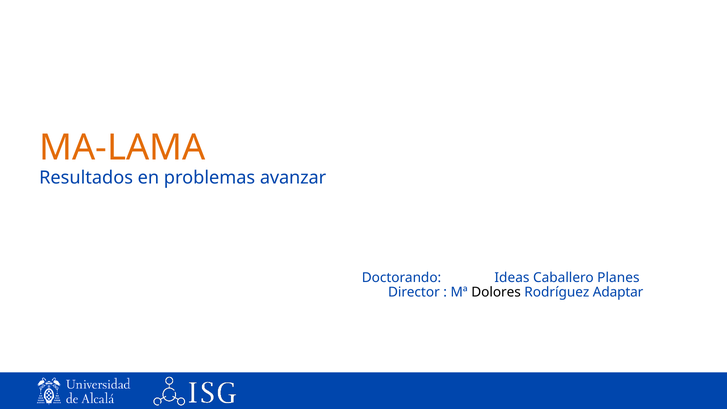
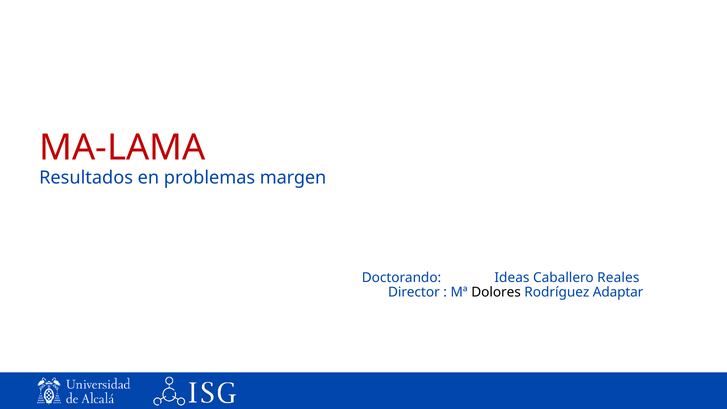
MA-LAMA colour: orange -> red (122, 148)
avanzar: avanzar -> margen (293, 177)
Planes: Planes -> Reales (618, 278)
